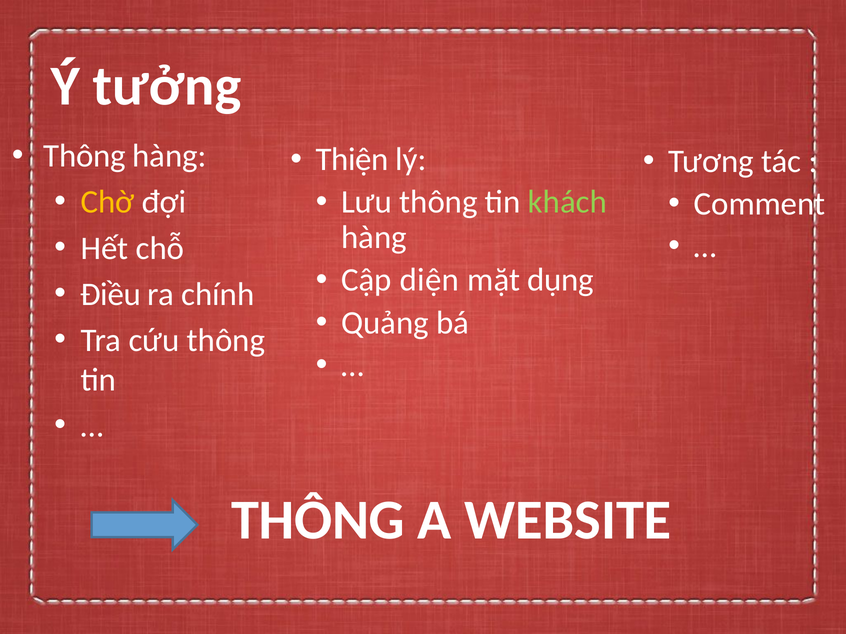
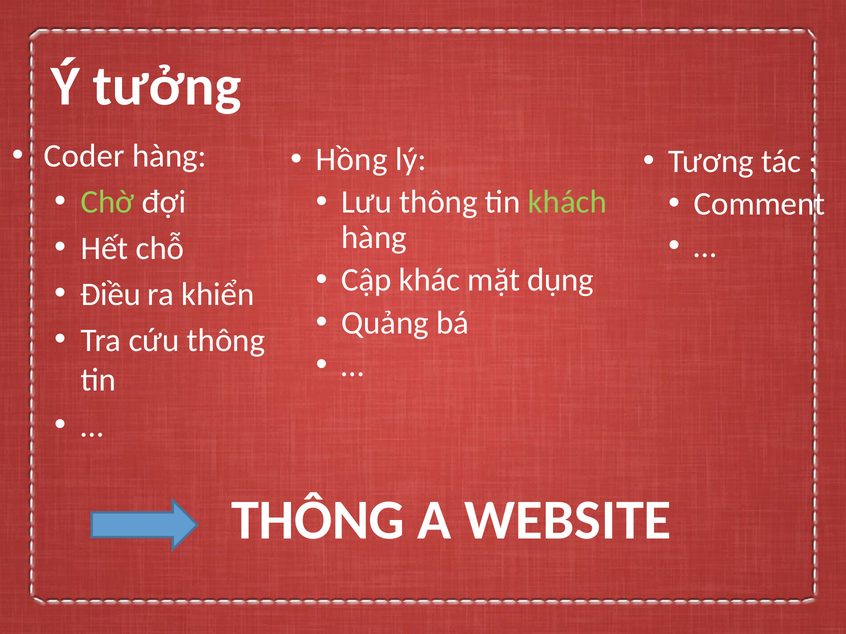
Thông: Thông -> Coder (84, 156)
Thiện: Thiện -> Hồng (352, 160)
Chờ colour: yellow -> light green (108, 202)
diện: diện -> khác (430, 280)
chính: chính -> khiển (218, 294)
